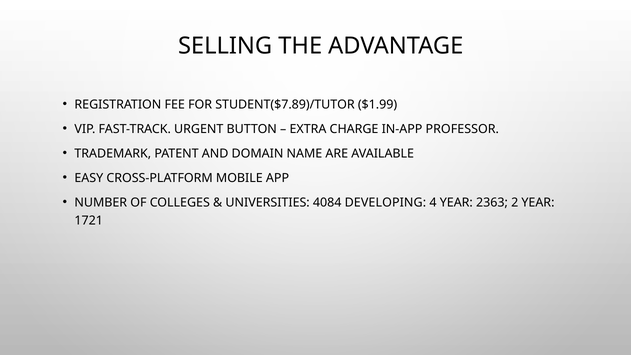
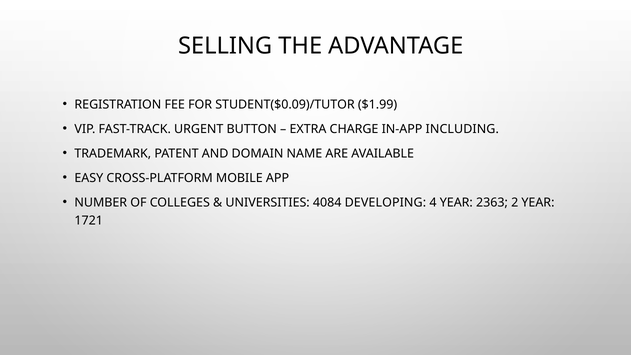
STUDENT($7.89)/TUTOR: STUDENT($7.89)/TUTOR -> STUDENT($0.09)/TUTOR (285, 104)
PROFESSOR: PROFESSOR -> INCLUDING (462, 129)
